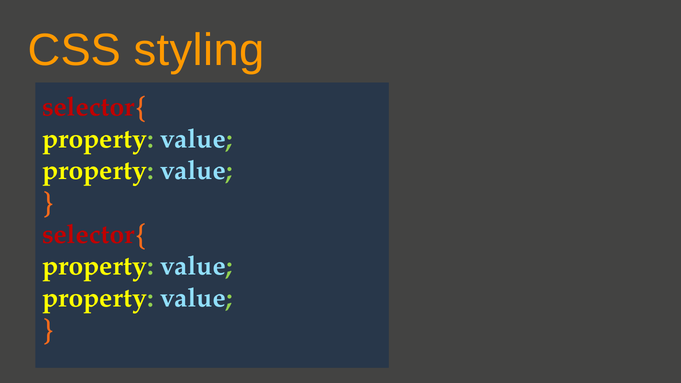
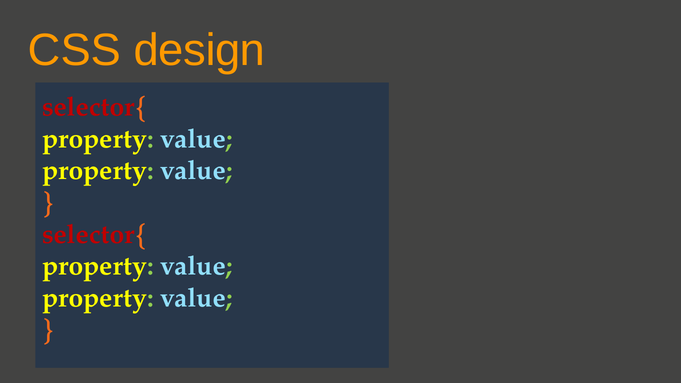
styling: styling -> design (199, 51)
